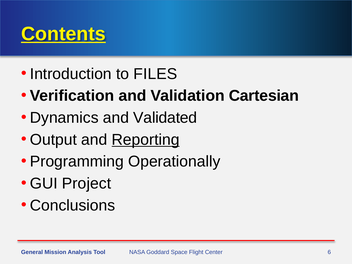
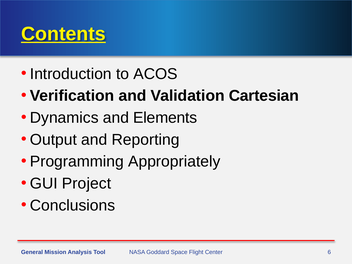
FILES: FILES -> ACOS (155, 74)
Validated: Validated -> Elements (165, 118)
Reporting underline: present -> none (146, 140)
Operationally: Operationally -> Appropriately (174, 162)
